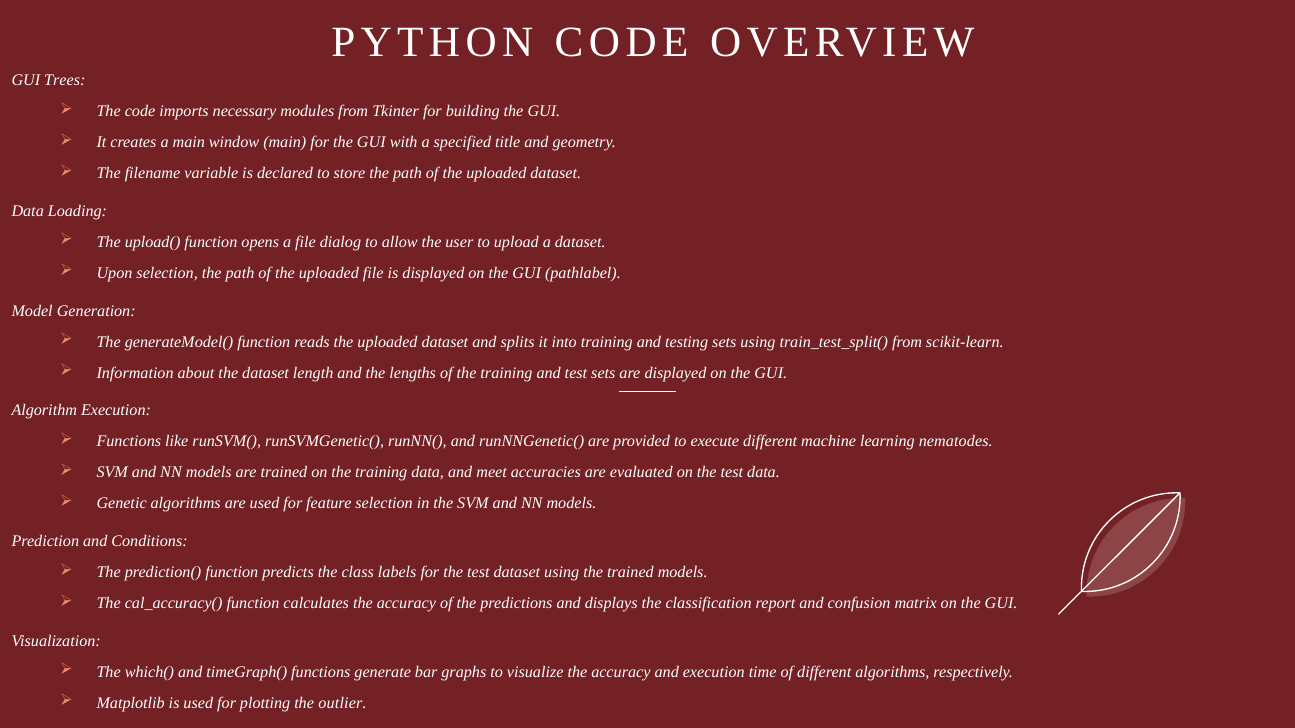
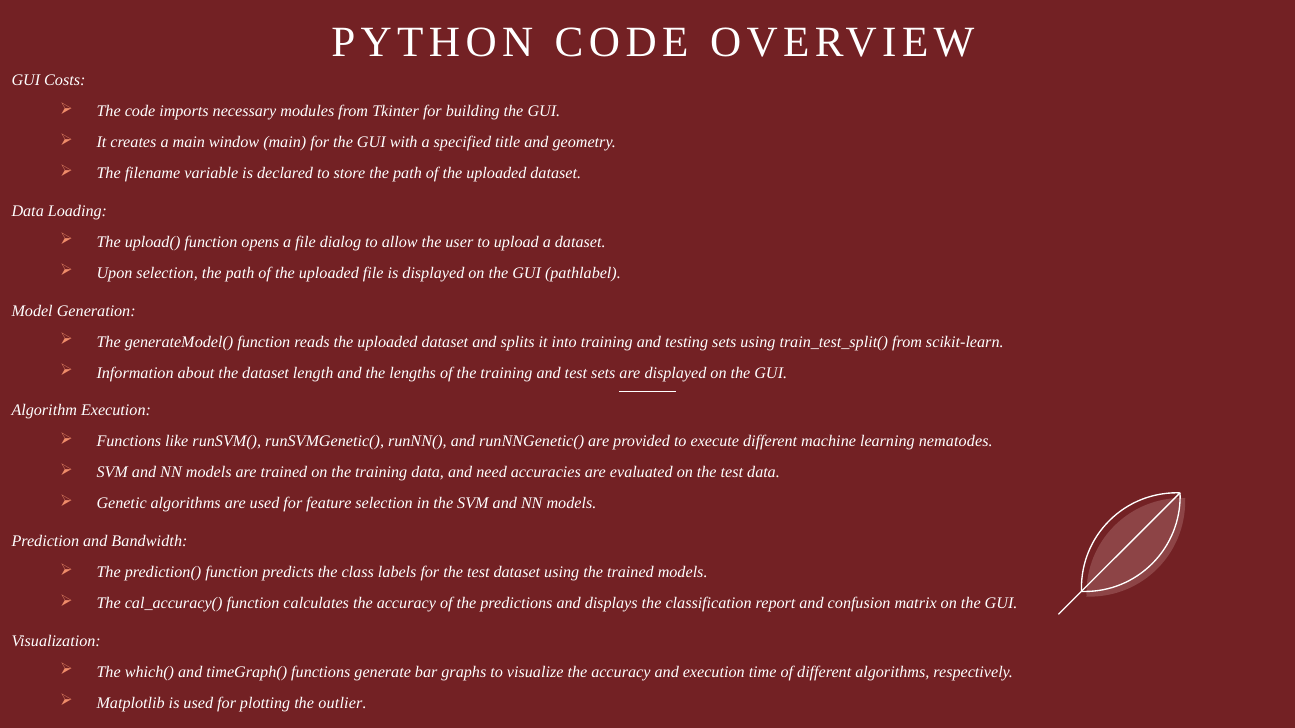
Trees: Trees -> Costs (65, 80)
meet: meet -> need (492, 473)
Conditions: Conditions -> Bandwidth (149, 542)
